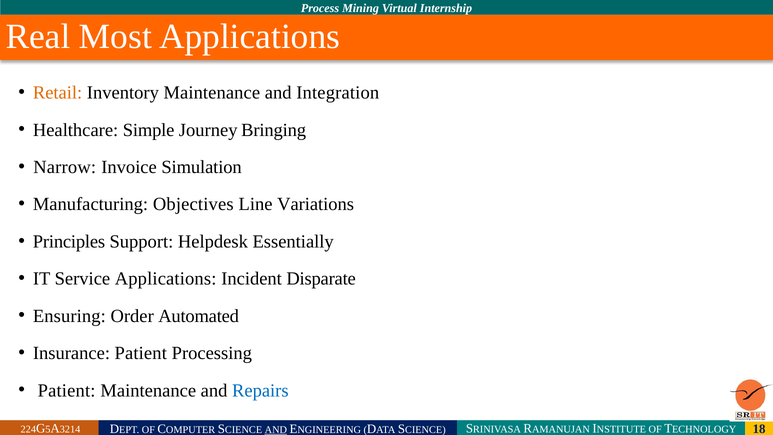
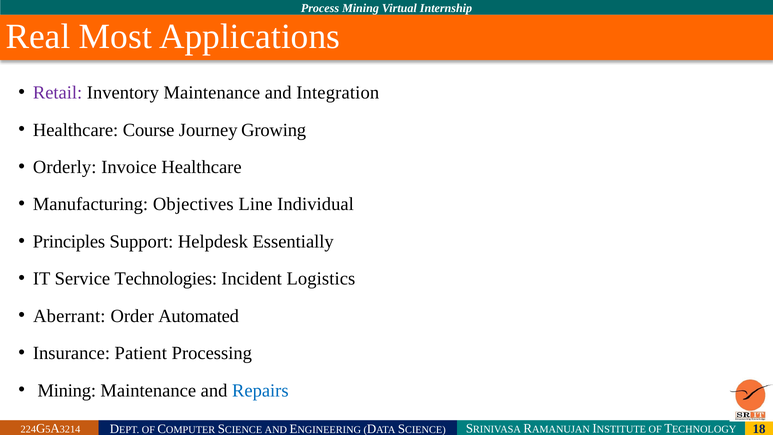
Retail colour: orange -> purple (58, 93)
Simple: Simple -> Course (149, 130)
Bringing: Bringing -> Growing (274, 130)
Narrow: Narrow -> Orderly (65, 167)
Invoice Simulation: Simulation -> Healthcare (202, 167)
Variations: Variations -> Individual (316, 204)
Service Applications: Applications -> Technologies (166, 279)
Disparate: Disparate -> Logistics (321, 279)
Ensuring: Ensuring -> Aberrant (69, 316)
Patient: Patient -> Mining (67, 390)
AND underline: present -> none (276, 429)
